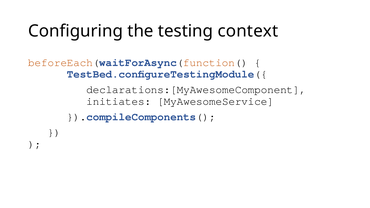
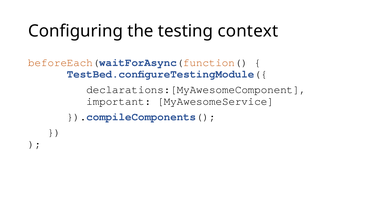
initiates: initiates -> important (119, 101)
